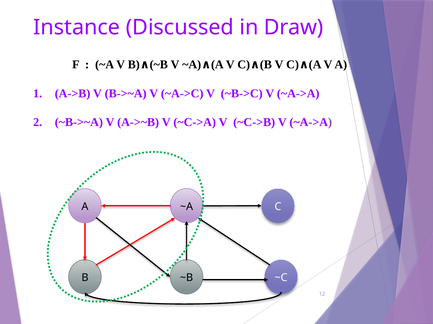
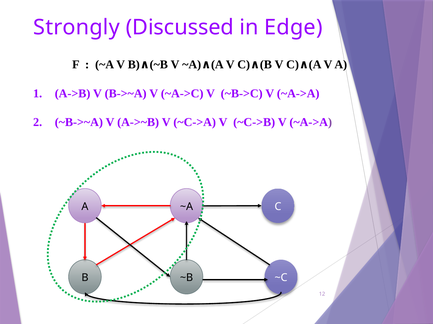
Instance: Instance -> Strongly (77, 27)
Draw: Draw -> Edge (293, 27)
